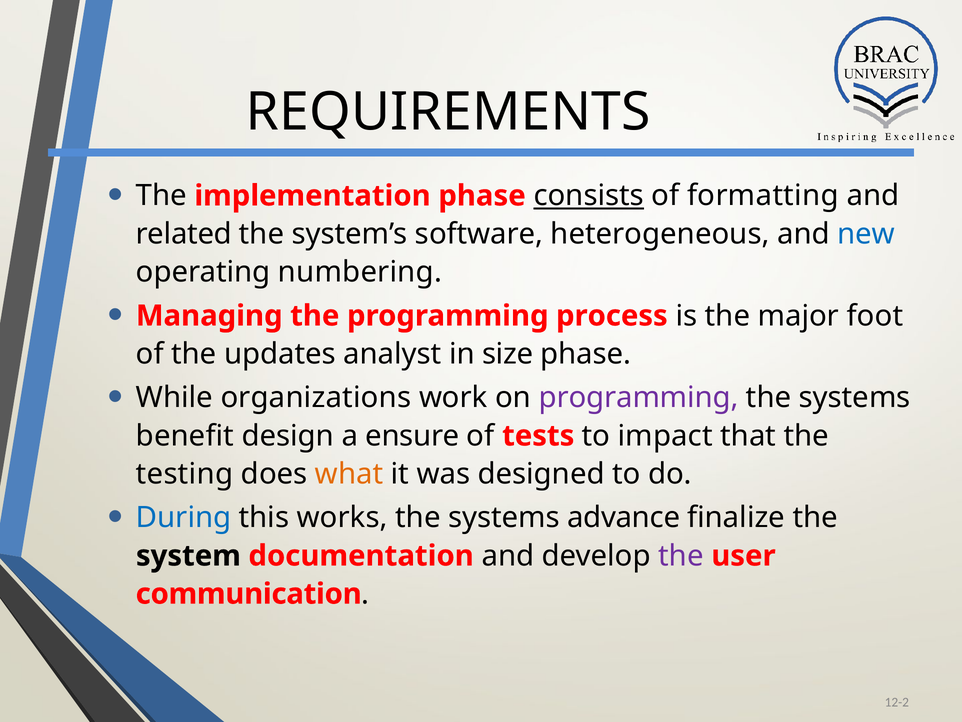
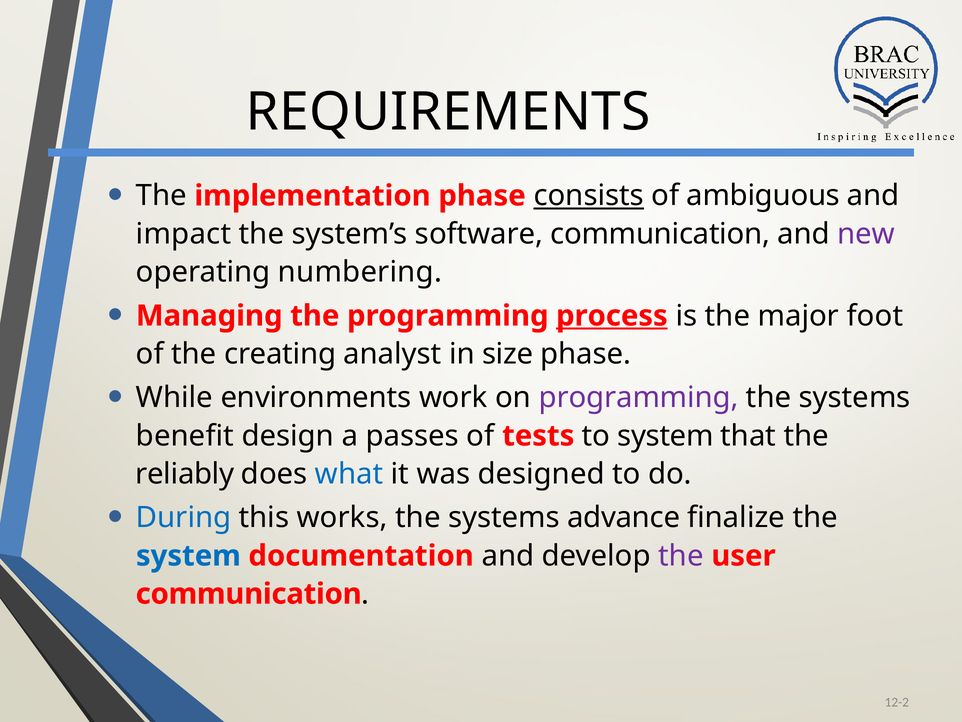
formatting: formatting -> ambiguous (763, 196)
related: related -> impact (184, 234)
software heterogeneous: heterogeneous -> communication (660, 234)
new colour: blue -> purple (866, 234)
process underline: none -> present (612, 316)
updates: updates -> creating (280, 354)
organizations: organizations -> environments (316, 397)
ensure: ensure -> passes (412, 436)
to impact: impact -> system (665, 436)
testing: testing -> reliably (185, 474)
what colour: orange -> blue (349, 474)
system colour: black -> blue (188, 555)
